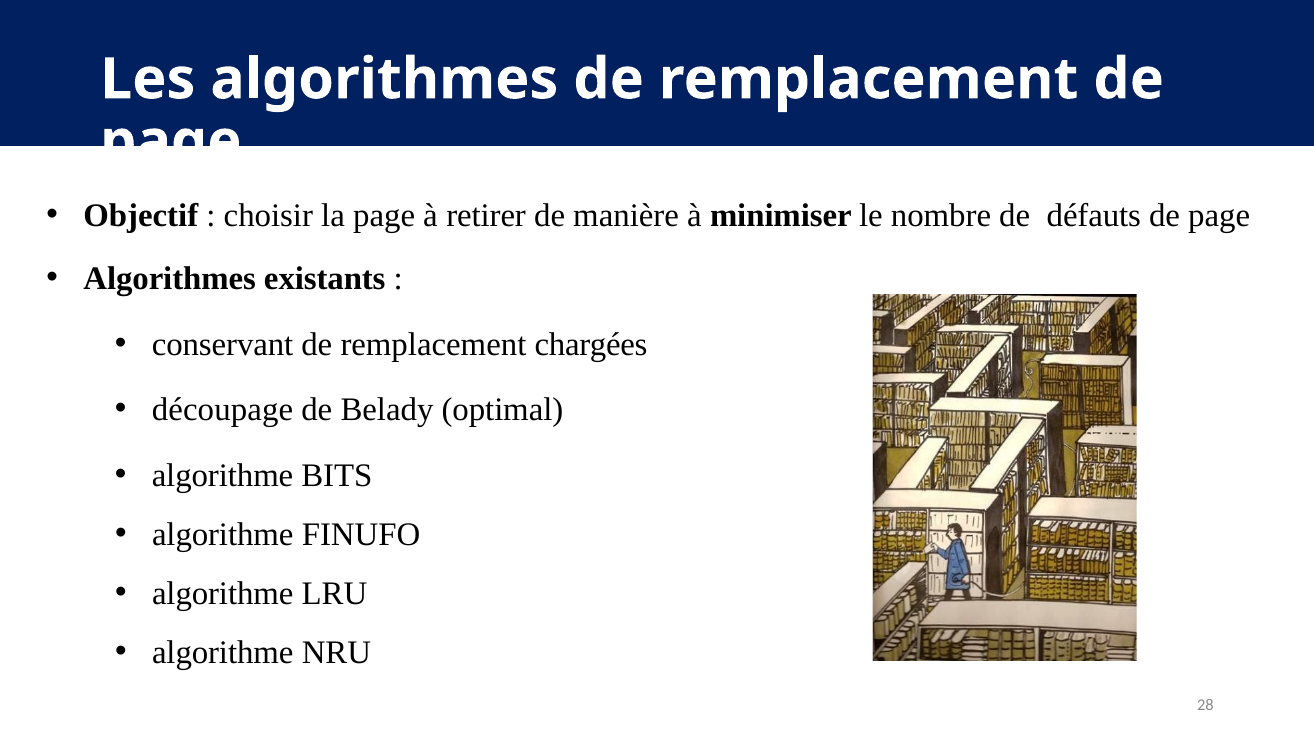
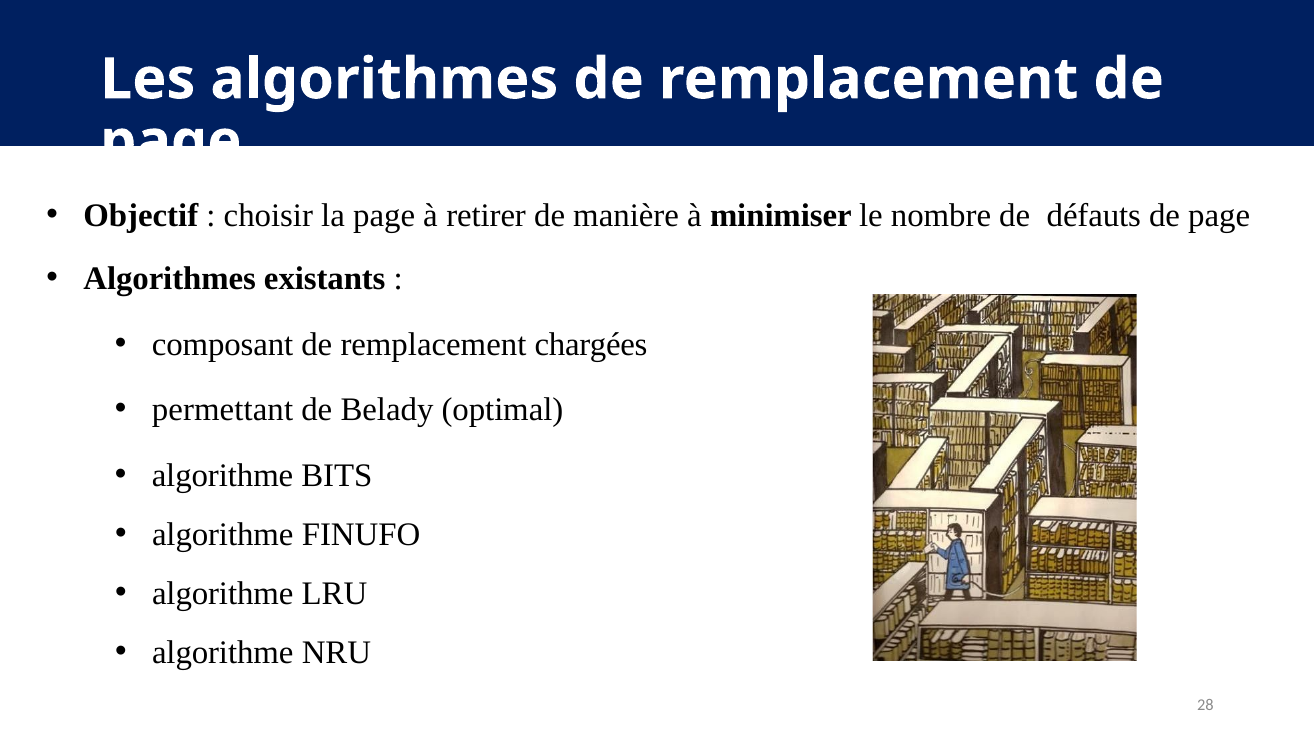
conservant: conservant -> composant (223, 344)
découpage: découpage -> permettant (222, 410)
